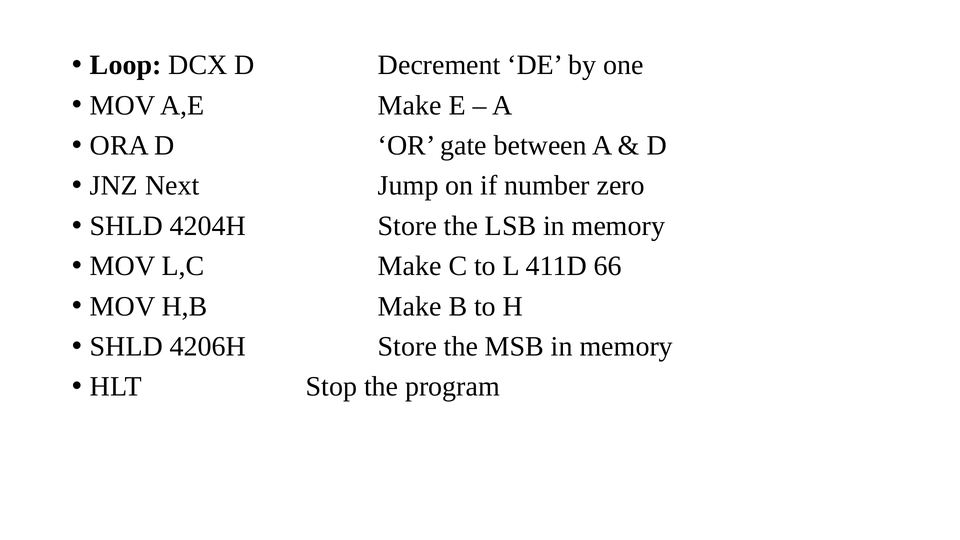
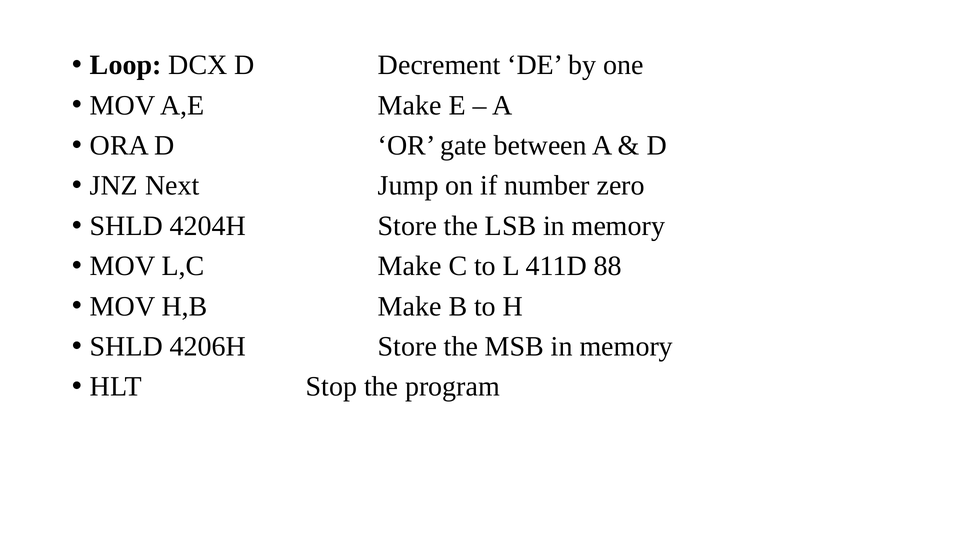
66: 66 -> 88 (608, 266)
